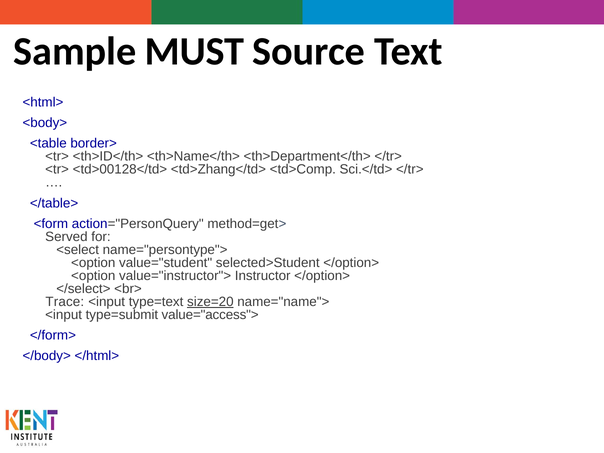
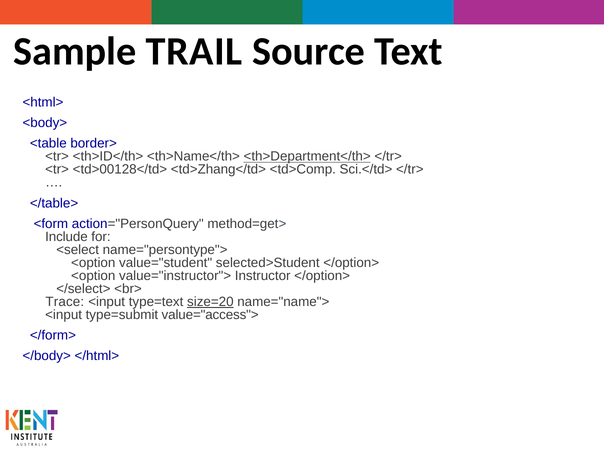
MUST: MUST -> TRAIL (194, 52)
<th>Department</th> underline: none -> present (307, 156)
Served: Served -> Include (66, 237)
